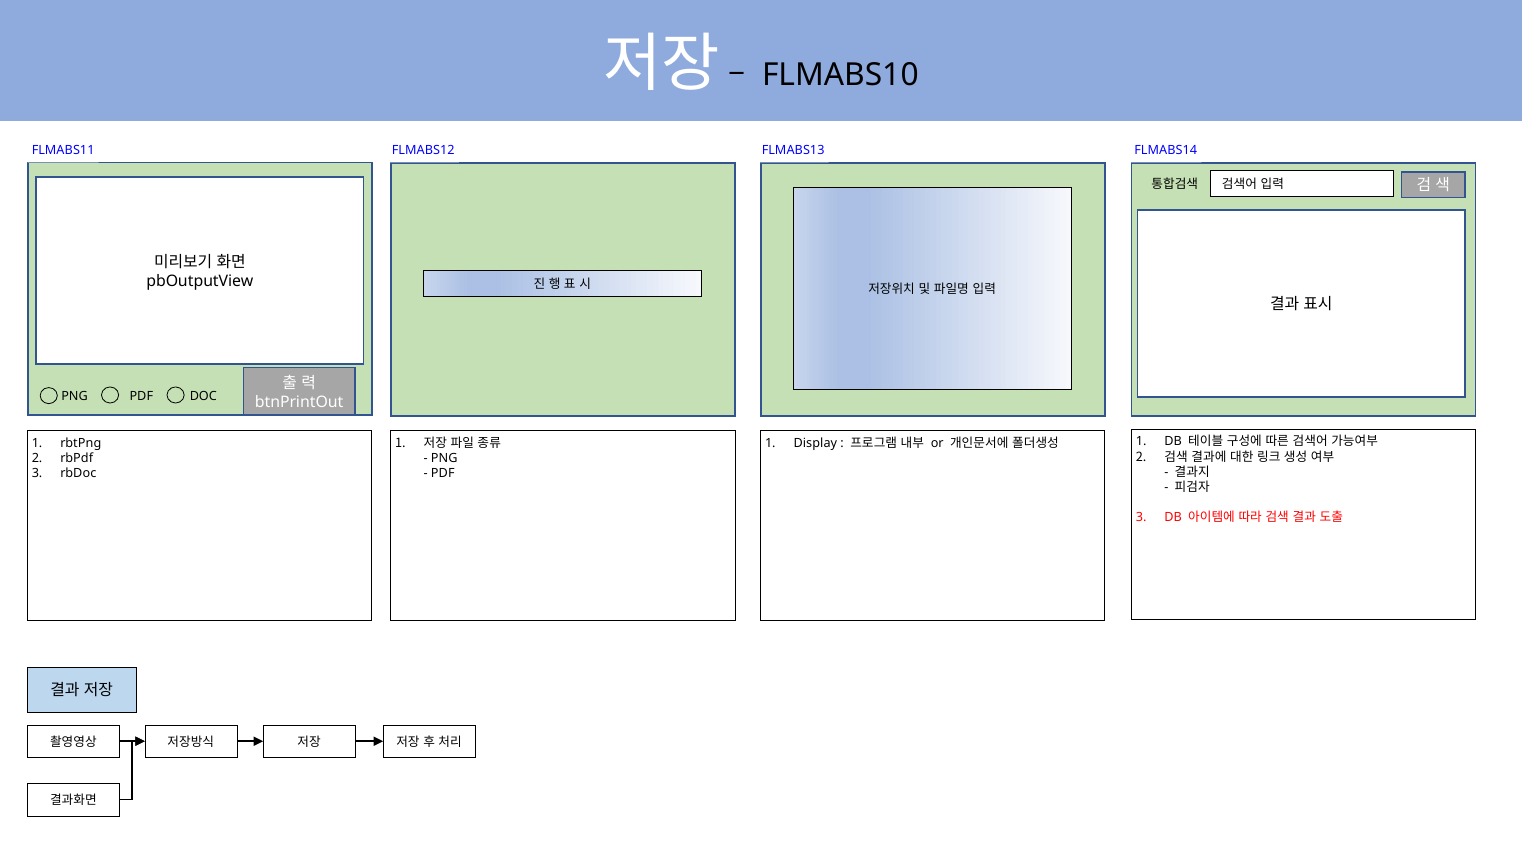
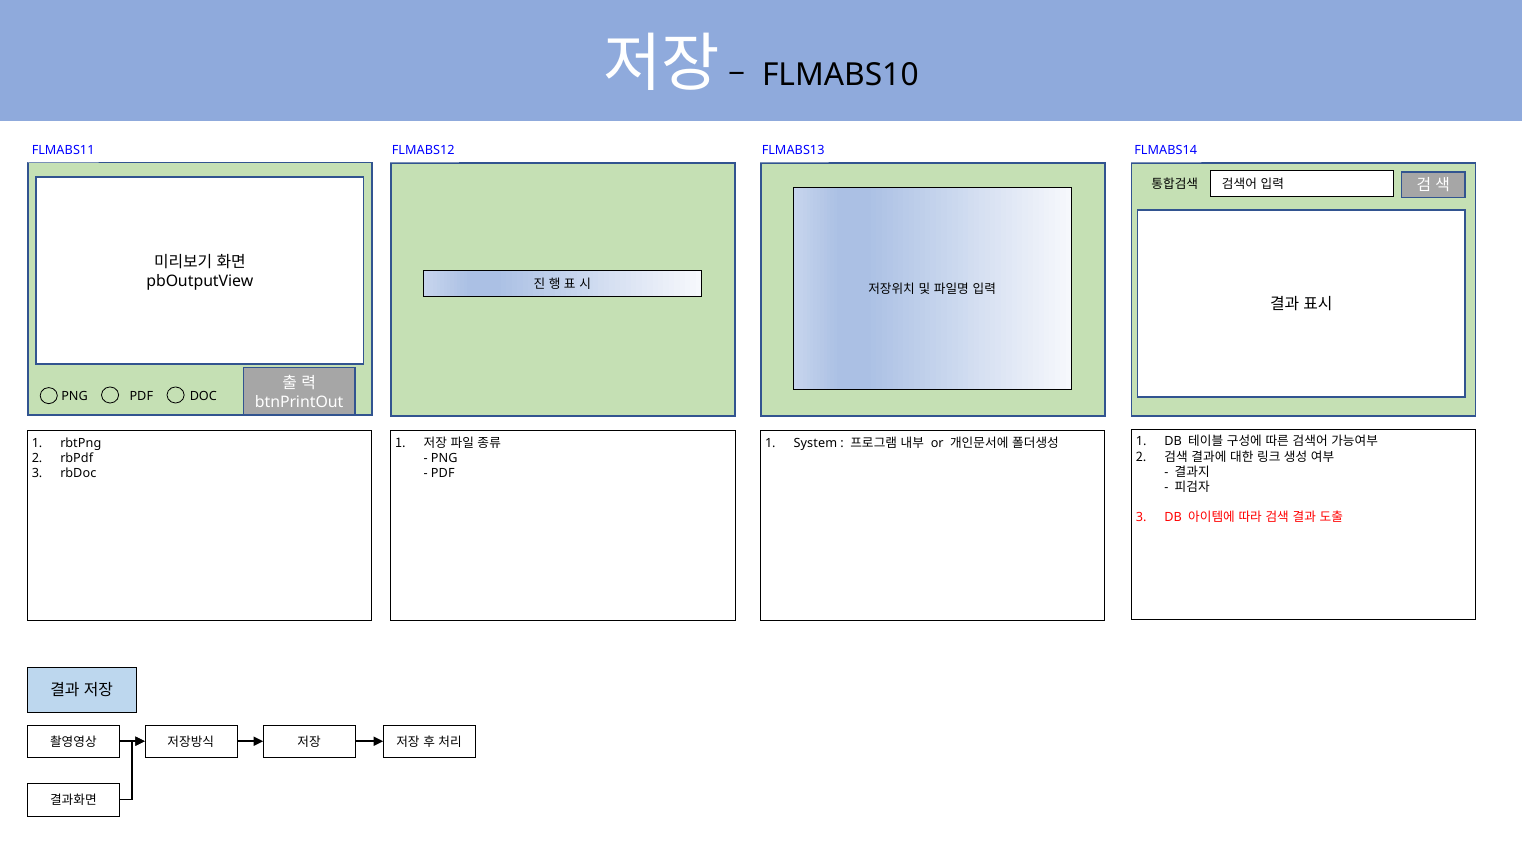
Display: Display -> System (815, 443)
